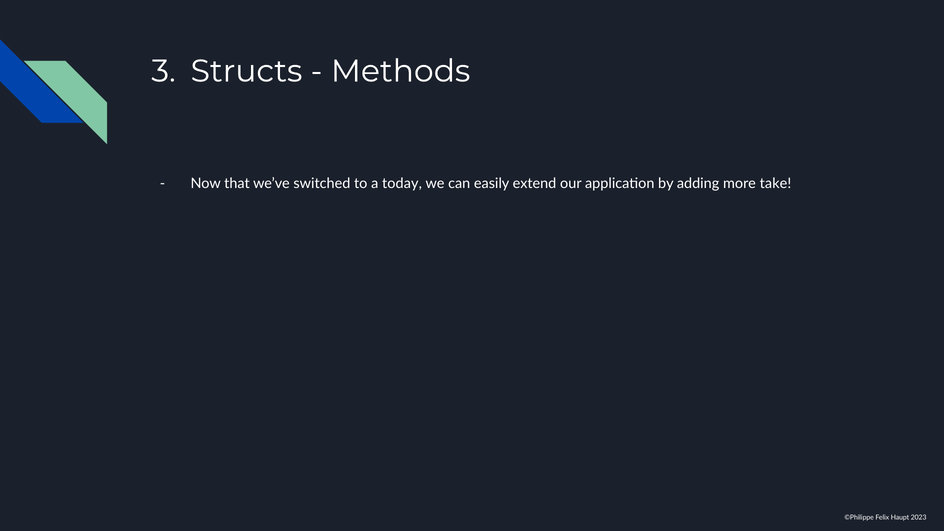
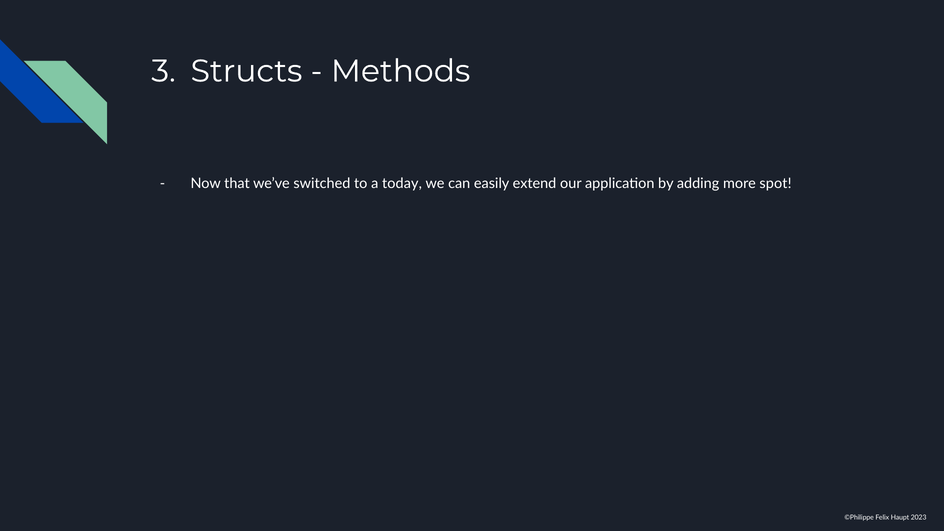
take: take -> spot (776, 184)
